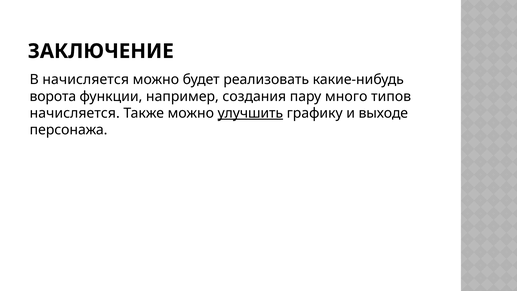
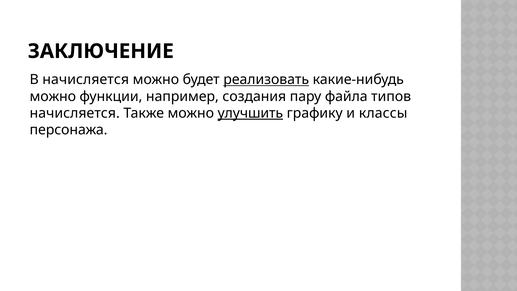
реализовать underline: none -> present (266, 80)
ворота: ворота -> можно (53, 96)
много: много -> файла (346, 96)
выходе: выходе -> классы (383, 113)
